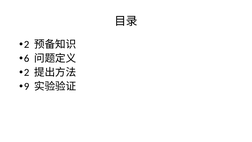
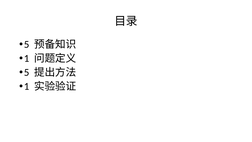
2: 2 -> 5 (27, 44)
6: 6 -> 1 (27, 58)
2: 2 -> 5 (27, 72)
9: 9 -> 1 (27, 86)
